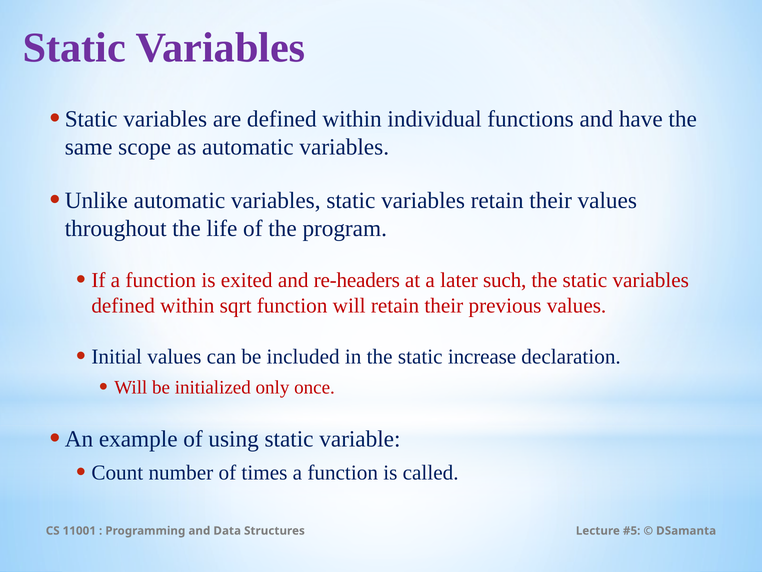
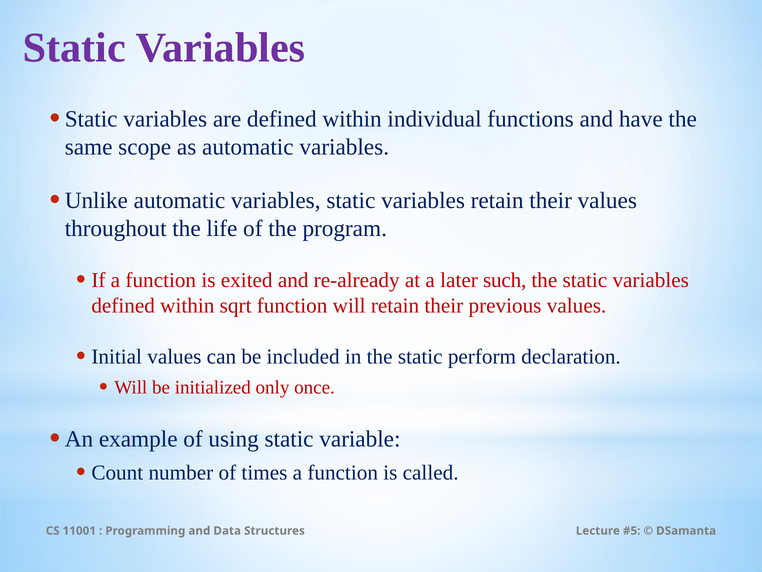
re-headers: re-headers -> re-already (357, 280)
increase: increase -> perform (482, 356)
